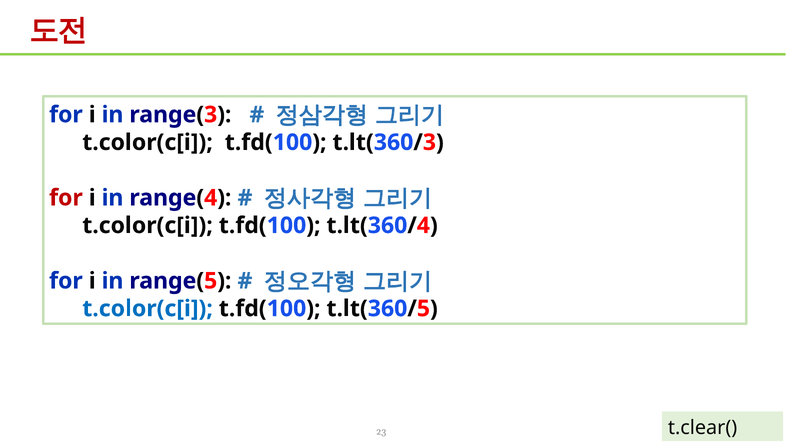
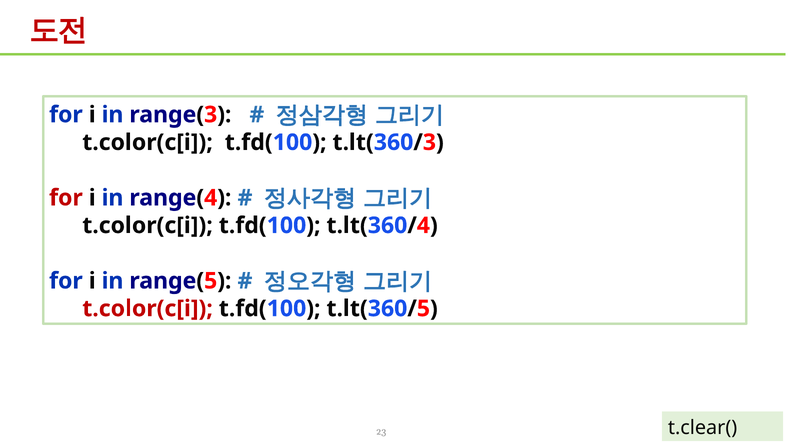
t.color(c[i colour: blue -> red (148, 309)
